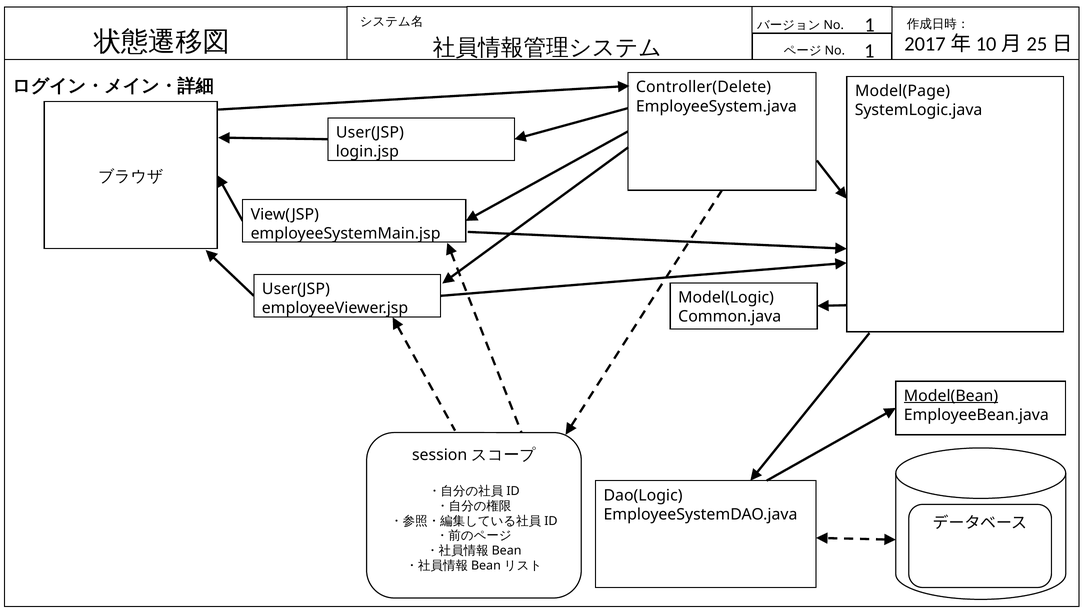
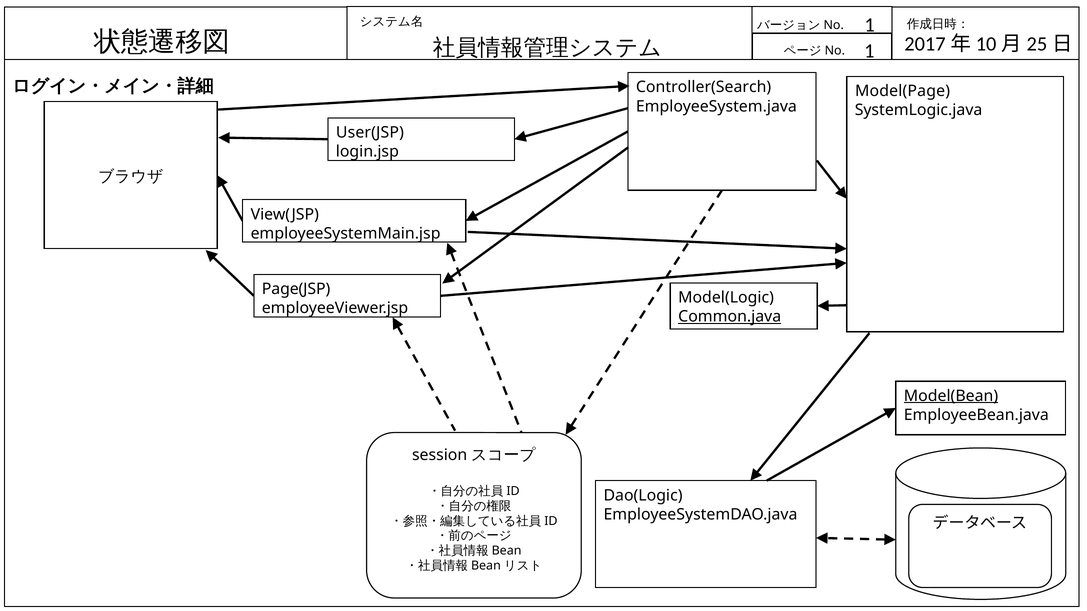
Controller(Delete: Controller(Delete -> Controller(Search (704, 87)
User(JSP: User(JSP -> Page(JSP (296, 289)
Common.java underline: none -> present (730, 317)
